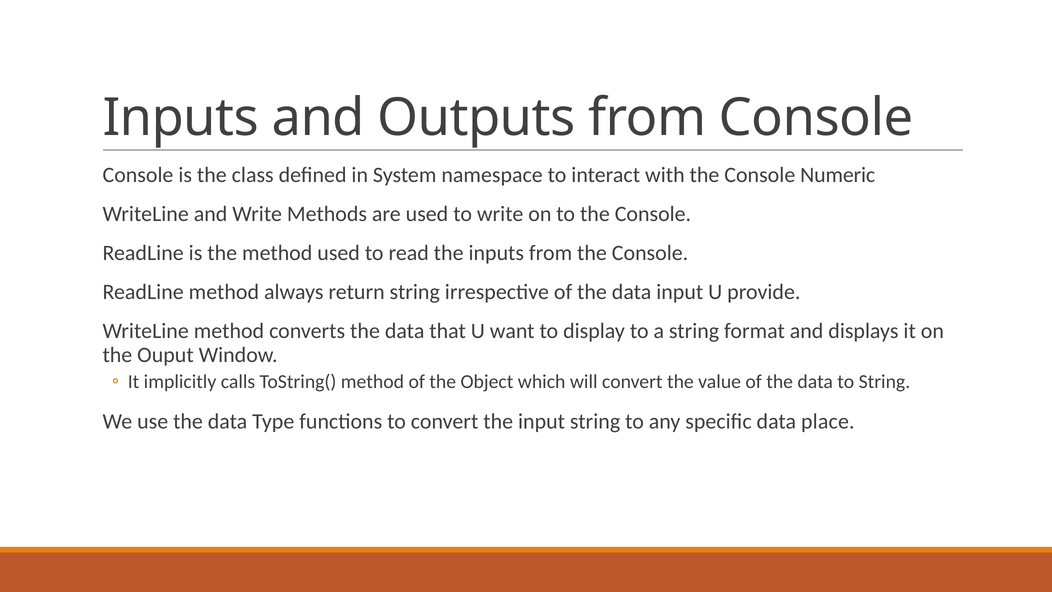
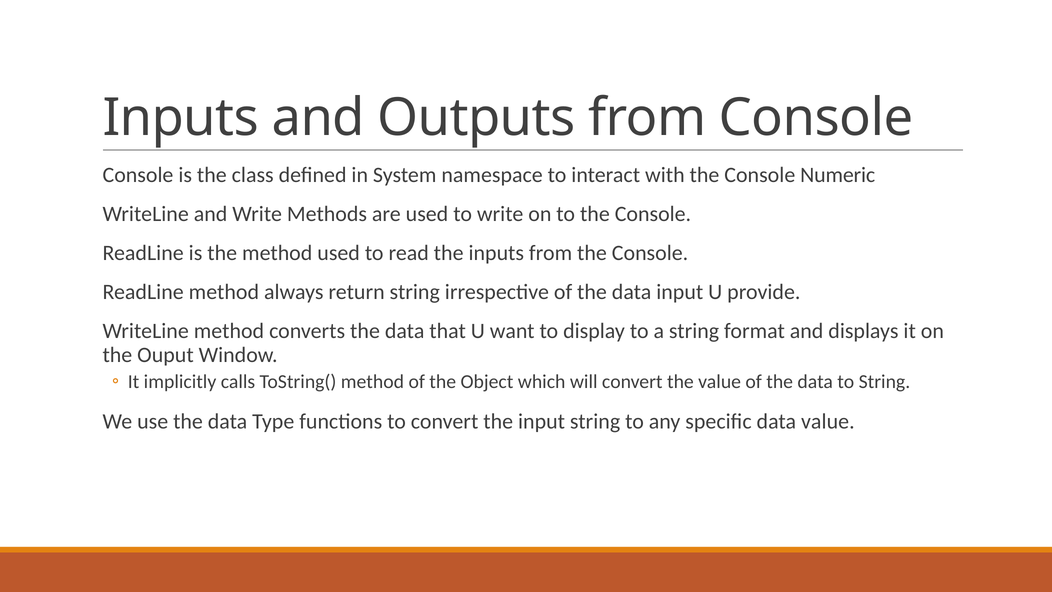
data place: place -> value (828, 422)
